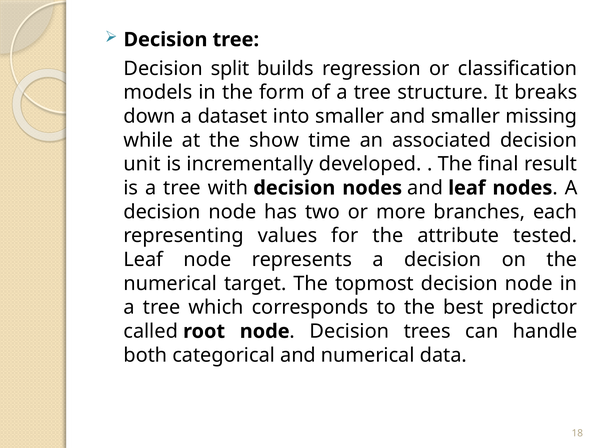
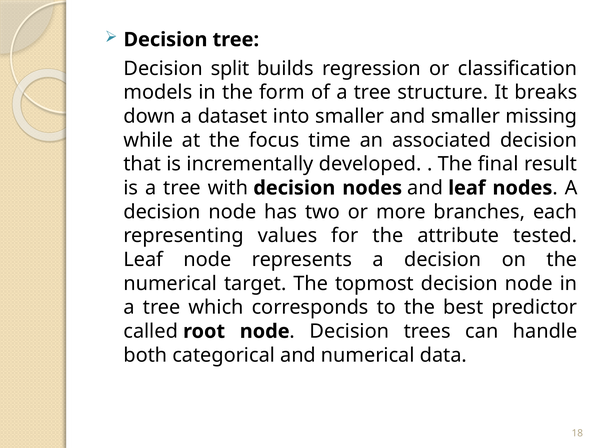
show: show -> focus (274, 140)
unit: unit -> that (142, 164)
